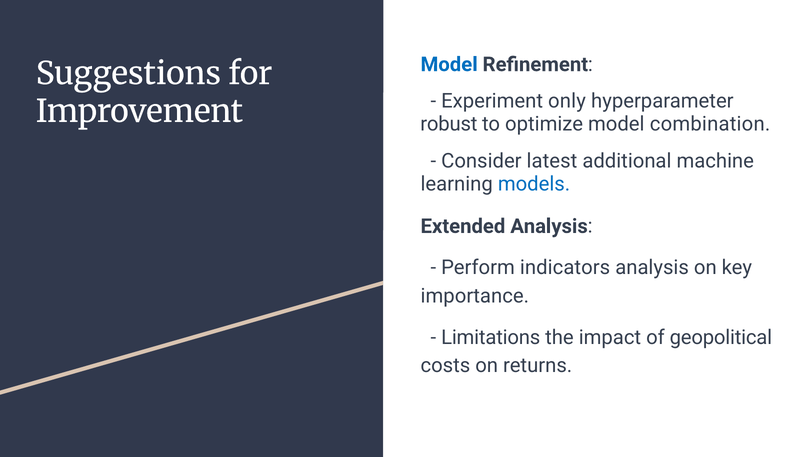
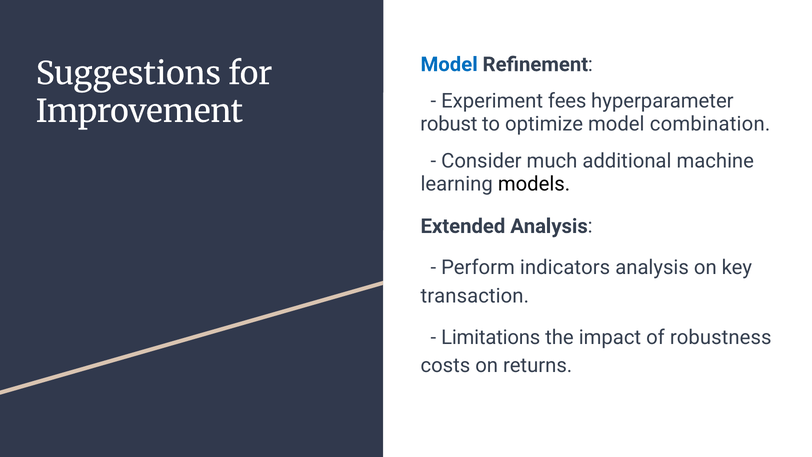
only: only -> fees (567, 101)
latest: latest -> much (552, 161)
models colour: blue -> black (534, 184)
importance: importance -> transaction (475, 296)
geopolitical: geopolitical -> robustness (721, 337)
